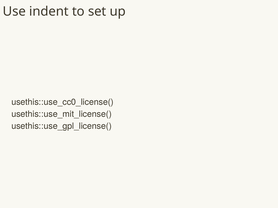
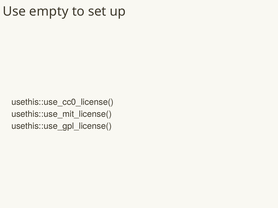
indent: indent -> empty (49, 11)
